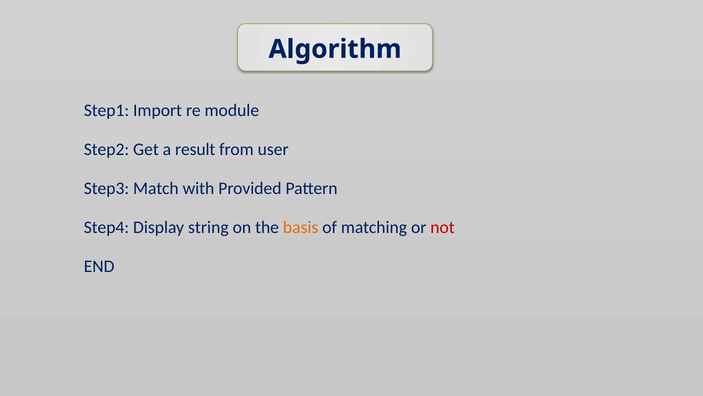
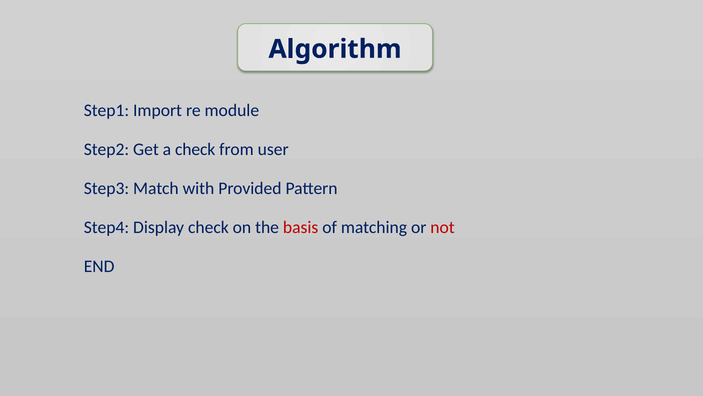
a result: result -> check (195, 149)
Display string: string -> check (208, 227)
basis colour: orange -> red (301, 227)
